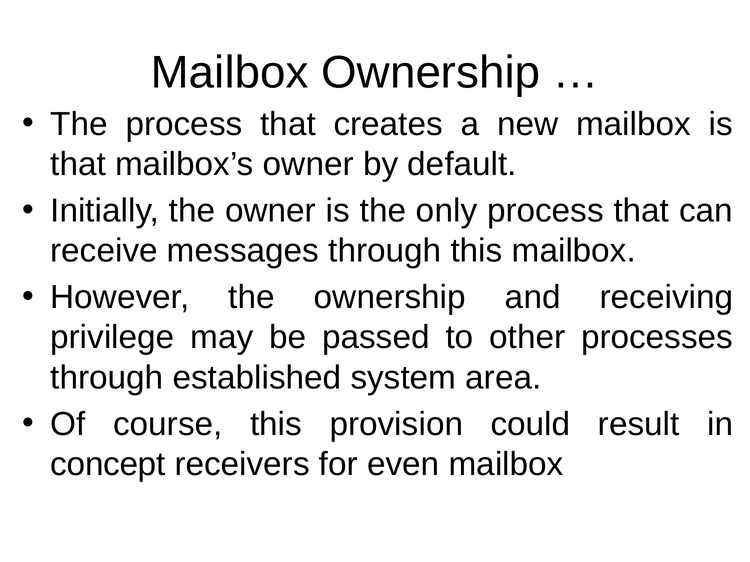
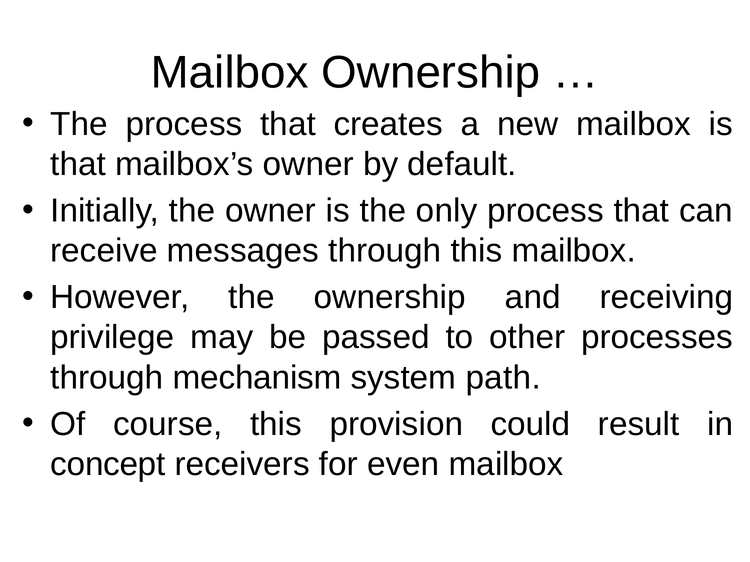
established: established -> mechanism (257, 378)
area: area -> path (503, 378)
